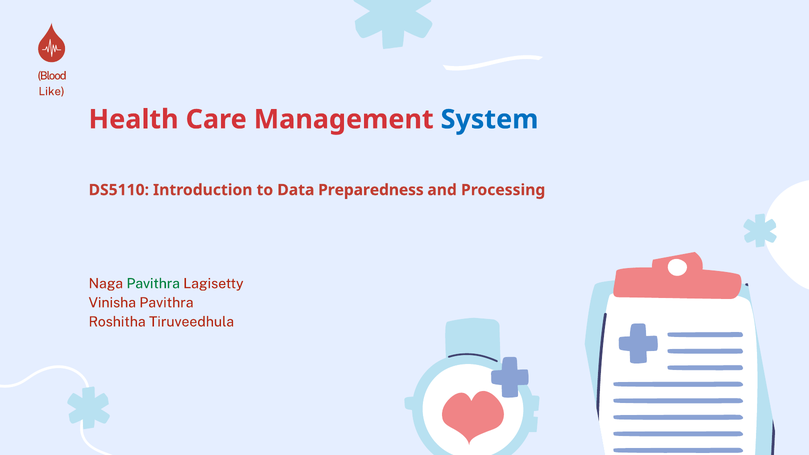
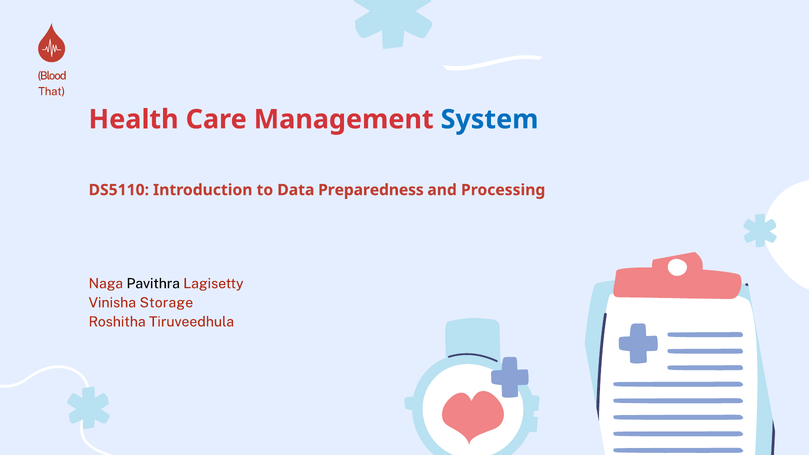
Like: Like -> That (52, 91)
Pavithra colour: green -> black (153, 284)
Vinisha Pavithra: Pavithra -> Storage (166, 303)
